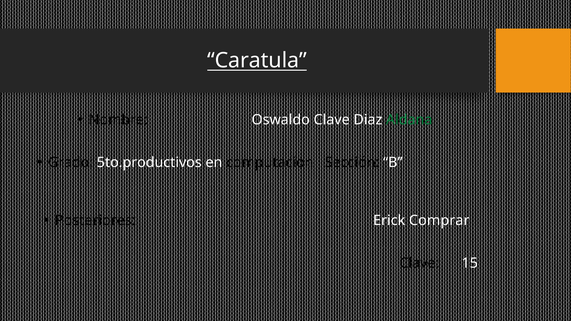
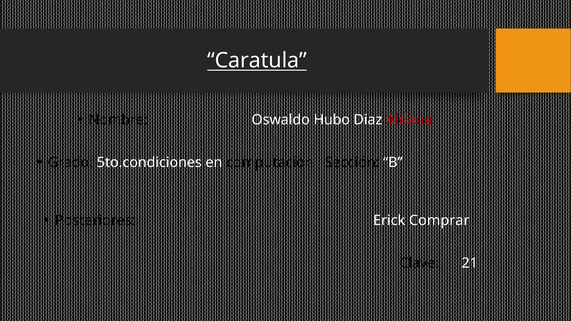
Oswaldo Clave: Clave -> Hubo (332, 120)
Aldana colour: green -> red (409, 120)
5to.productivos: 5to.productivos -> 5to.condiciones (149, 162)
15: 15 -> 21 (470, 263)
